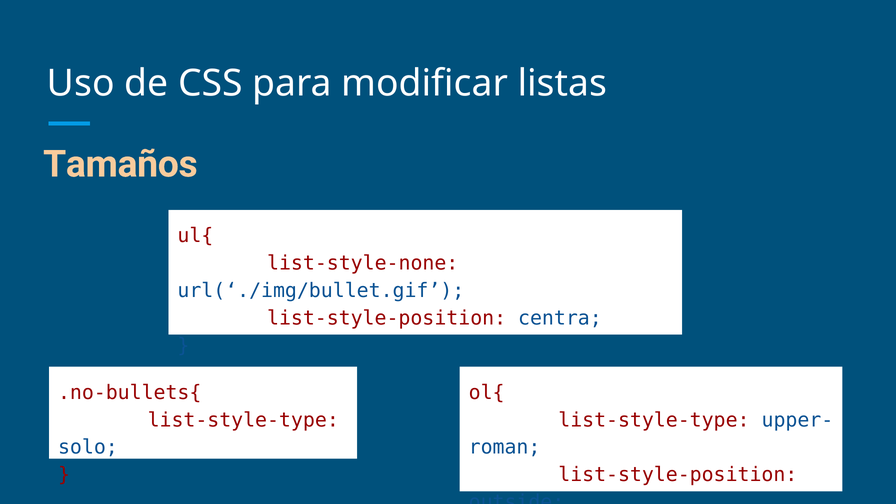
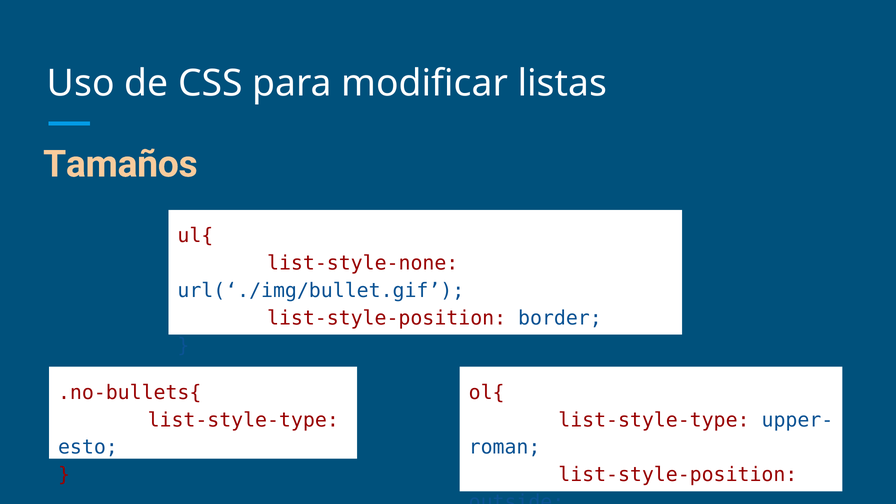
centra: centra -> border (560, 318)
solo: solo -> esto (88, 447)
